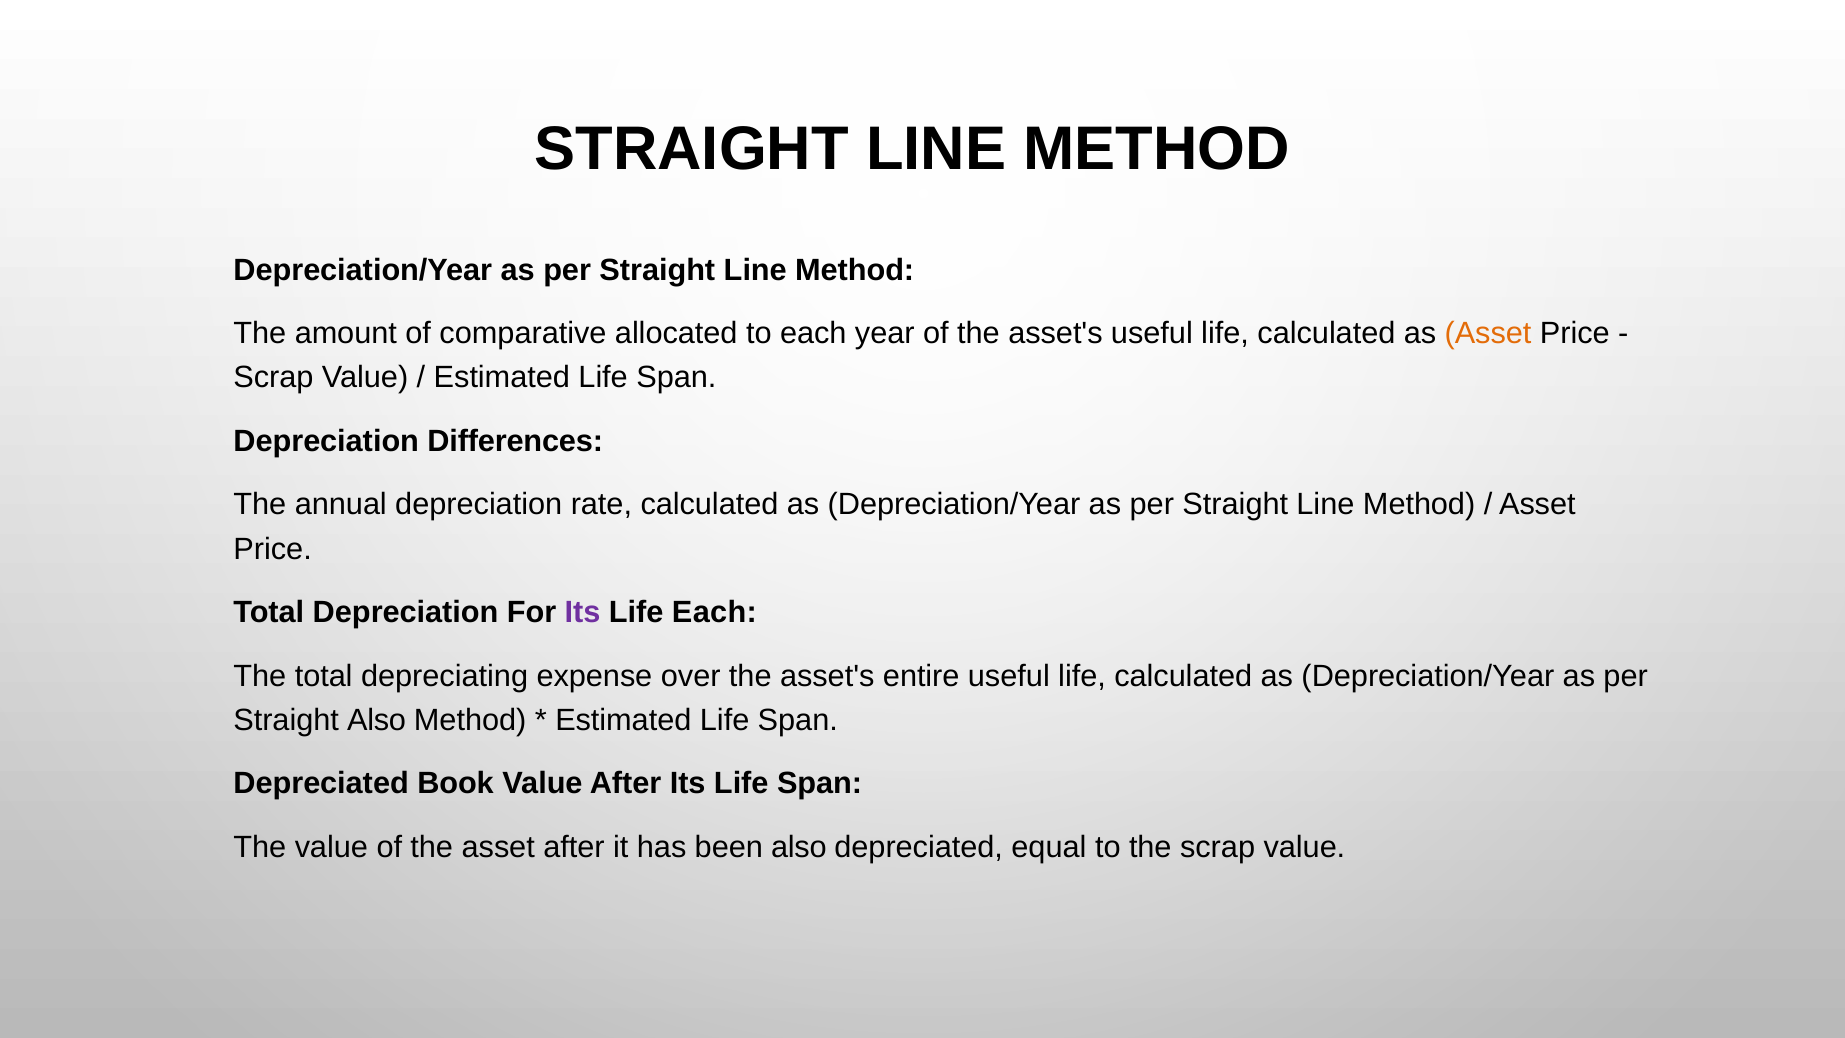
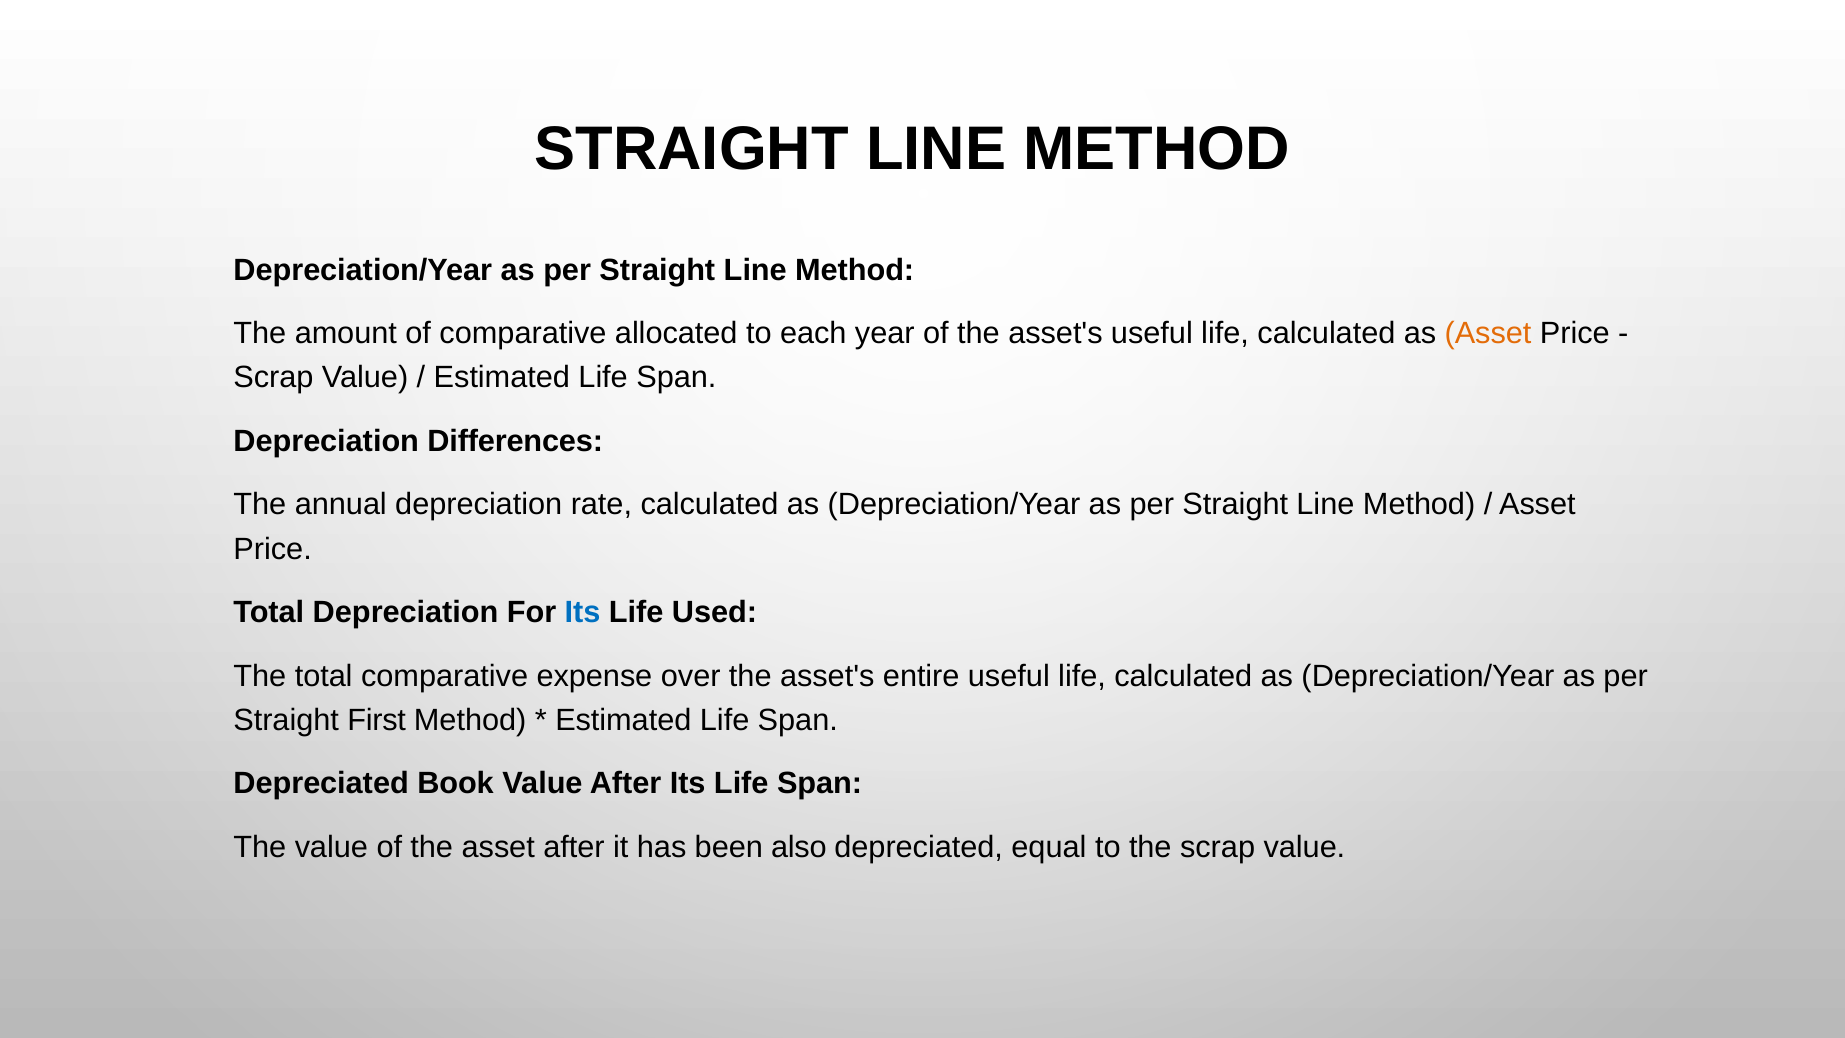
Its colour: purple -> blue (583, 612)
Life Each: Each -> Used (715, 612)
total depreciating: depreciating -> comparative (445, 676)
Straight Also: Also -> First (377, 720)
